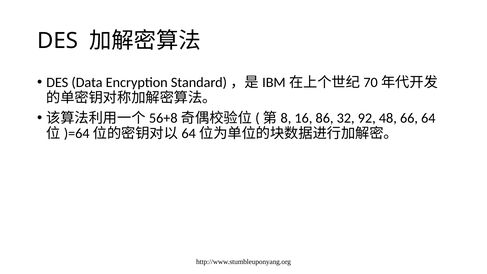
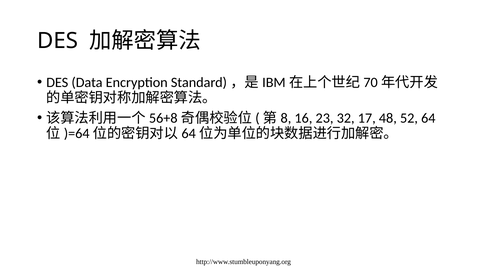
86: 86 -> 23 (325, 118)
92: 92 -> 17 (367, 118)
66: 66 -> 52 (409, 118)
